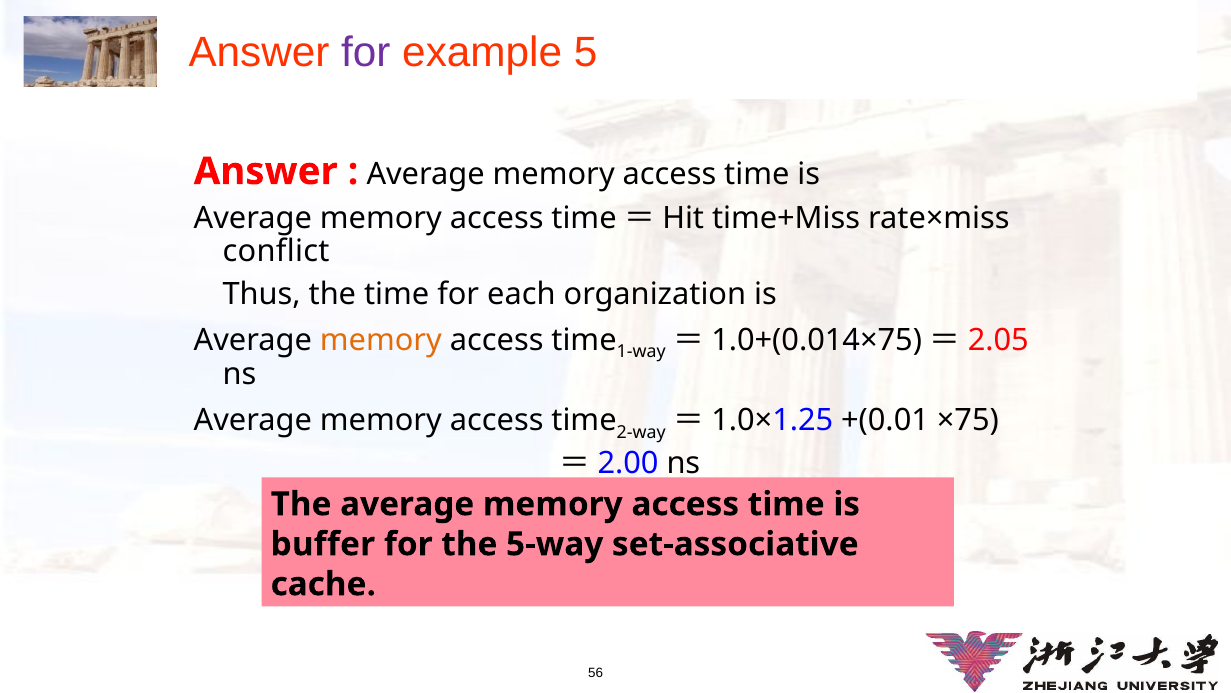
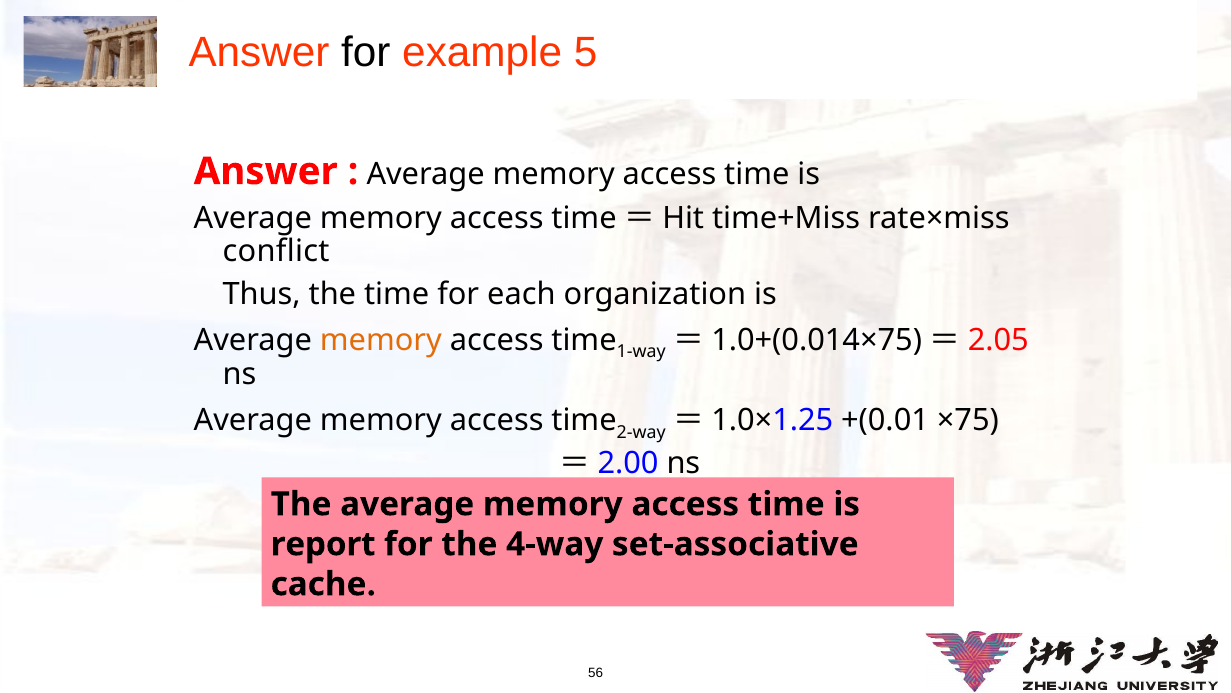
for colour: purple -> black (366, 52)
buffer: buffer -> report (323, 544)
5-way: 5-way -> 4-way (555, 544)
